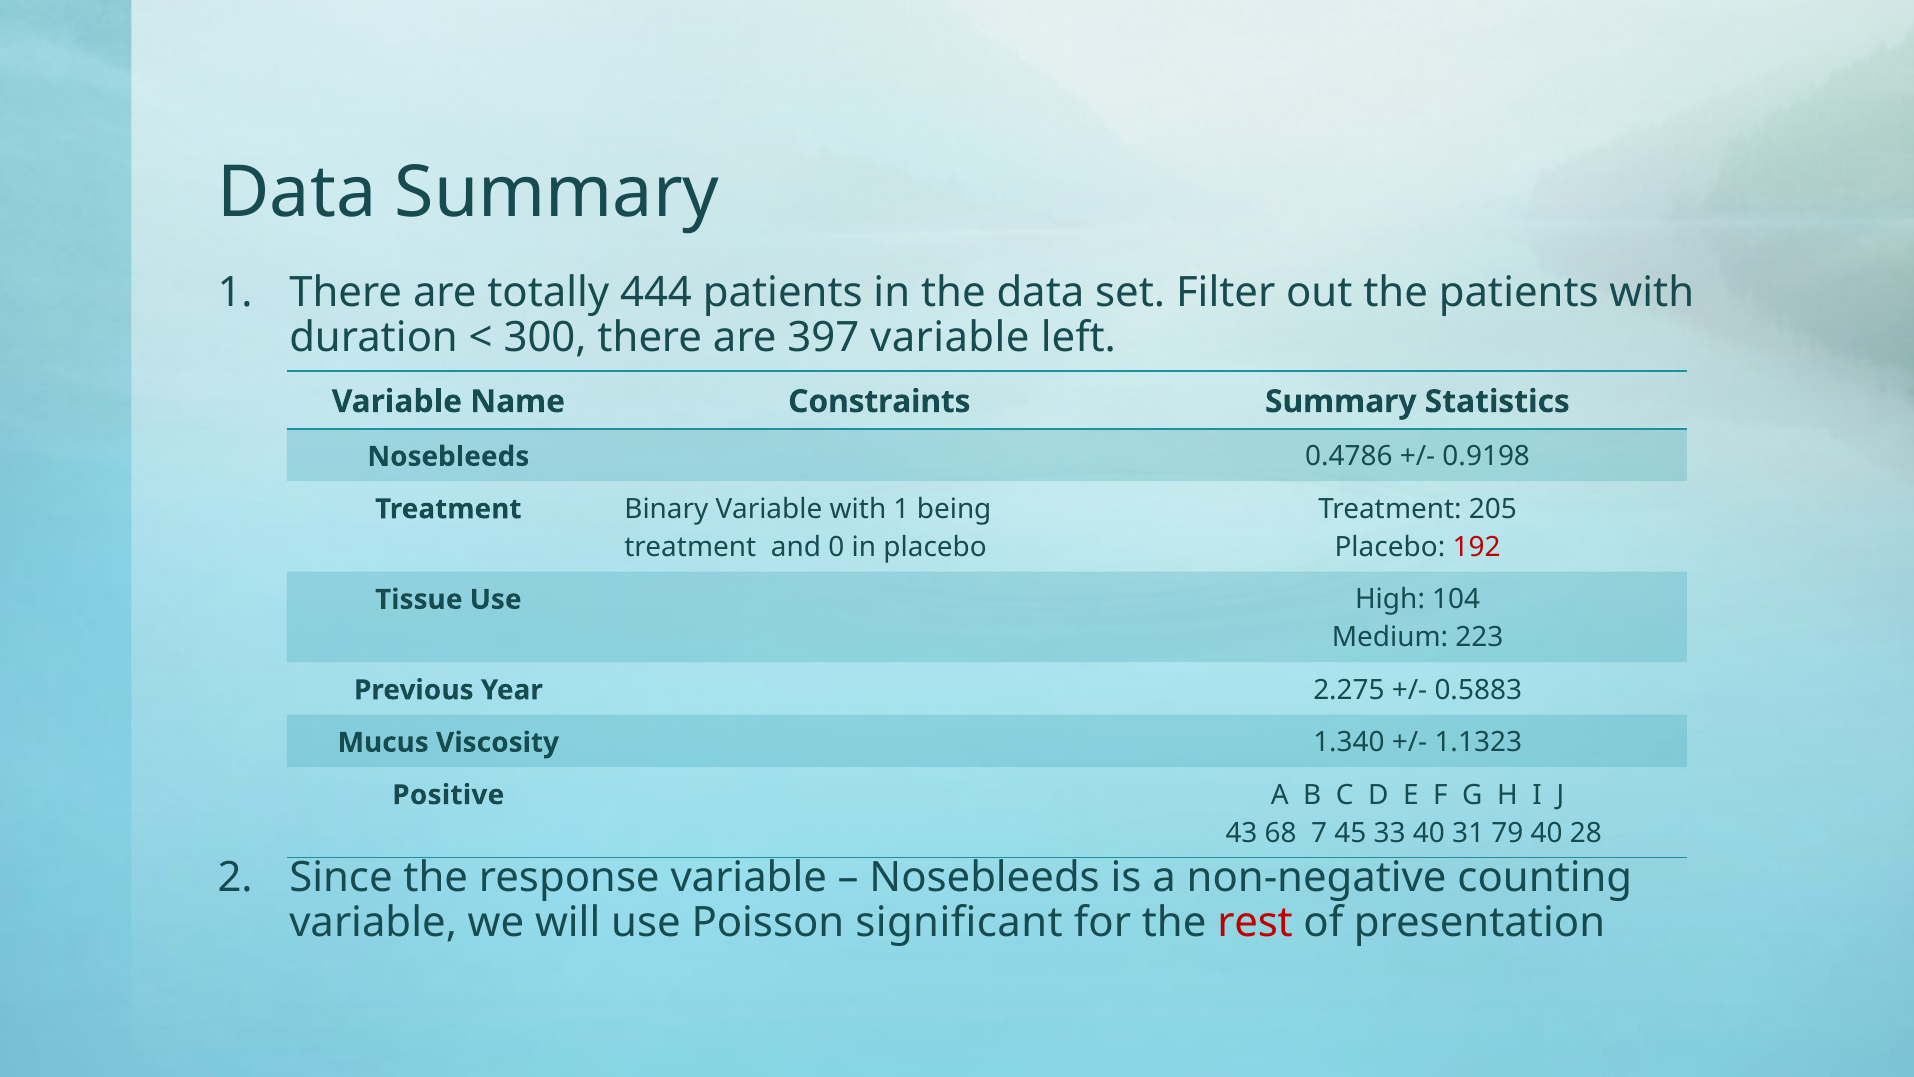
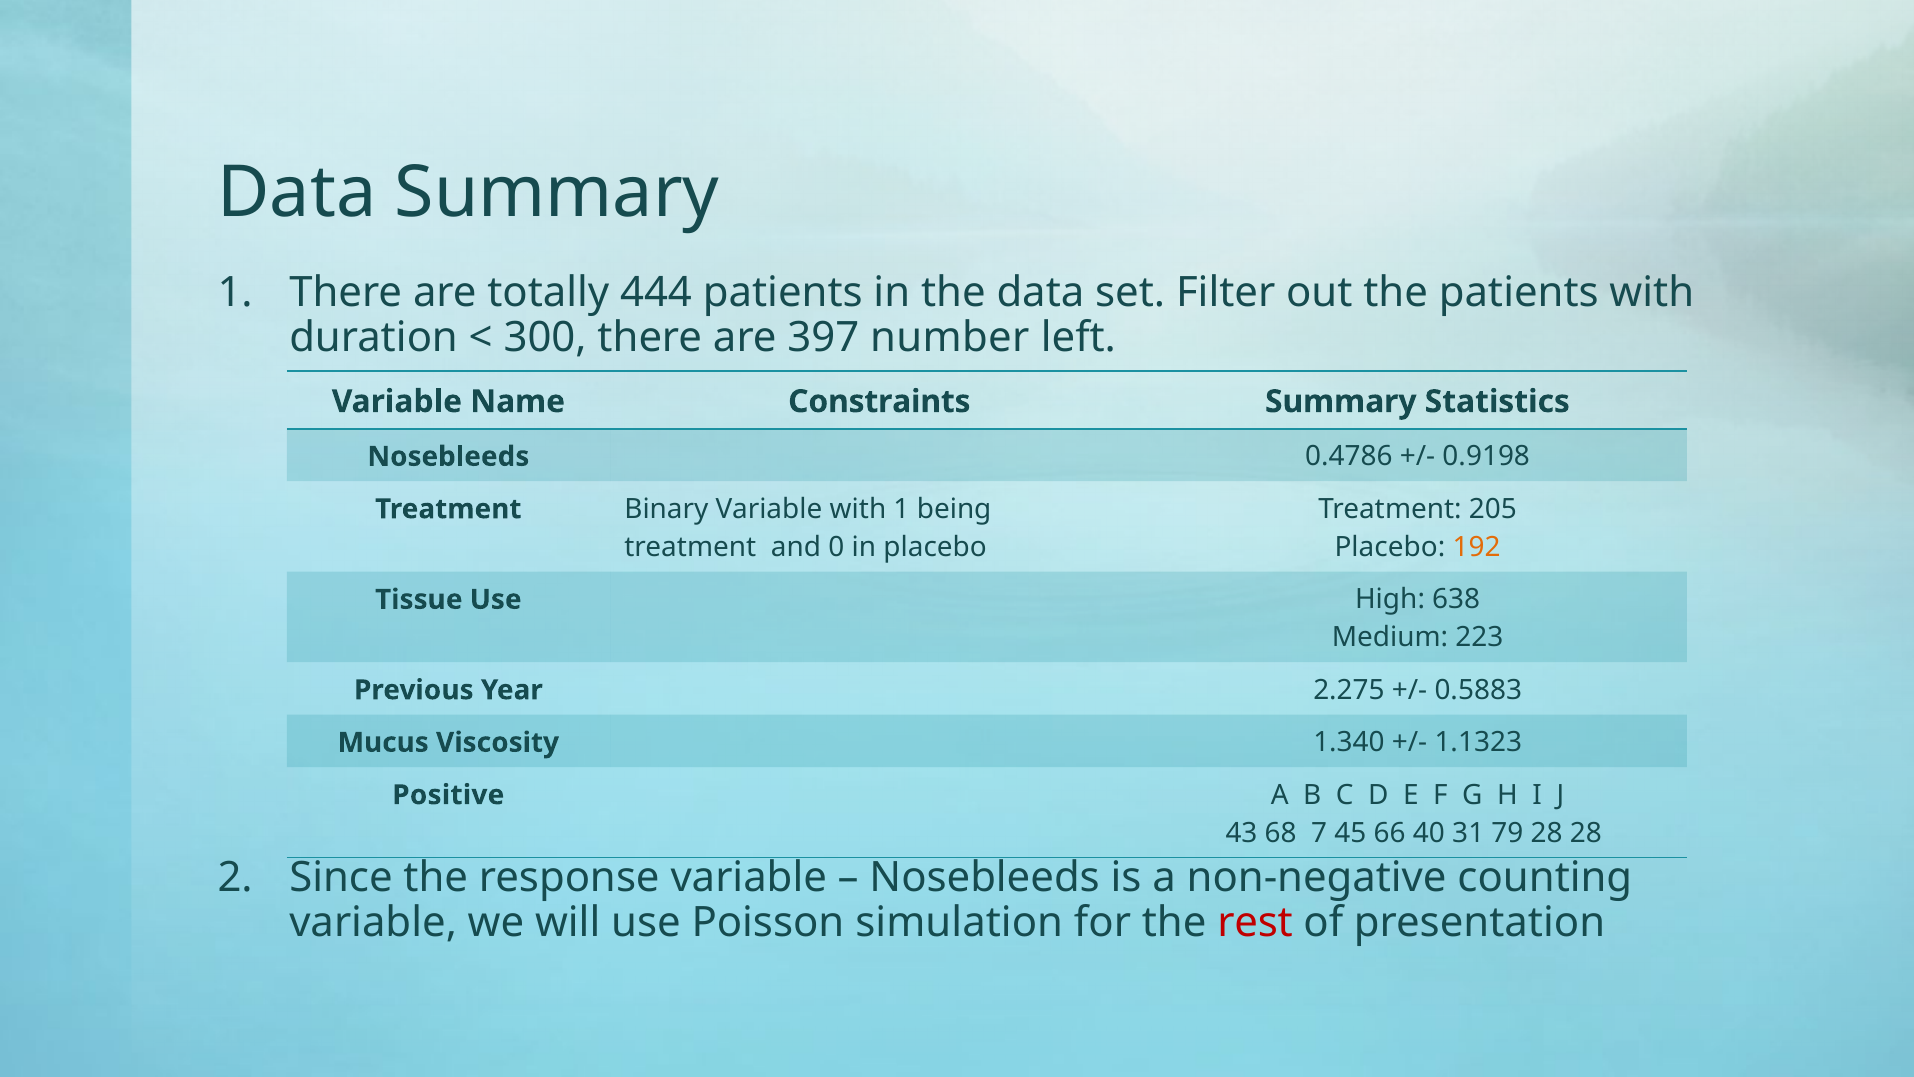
397 variable: variable -> number (950, 338)
192 colour: red -> orange (1477, 547)
104: 104 -> 638 (1456, 600)
33: 33 -> 66 (1390, 833)
79 40: 40 -> 28 (1547, 833)
significant: significant -> simulation (959, 923)
